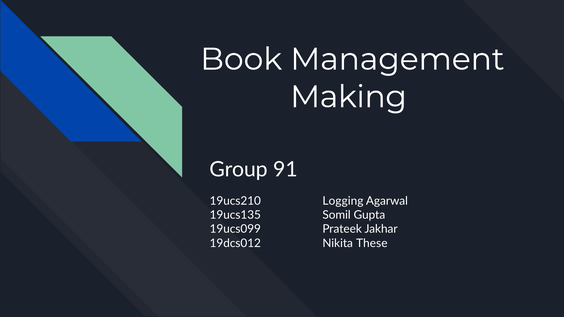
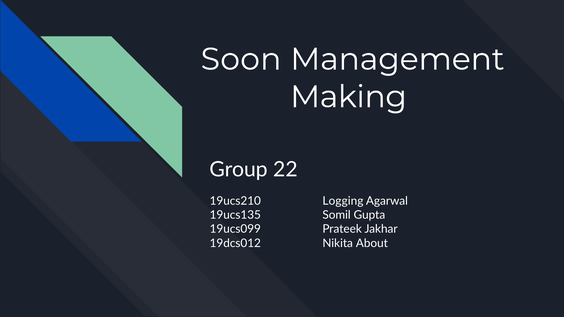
Book: Book -> Soon (241, 59)
91: 91 -> 22 (285, 170)
These: These -> About (372, 243)
